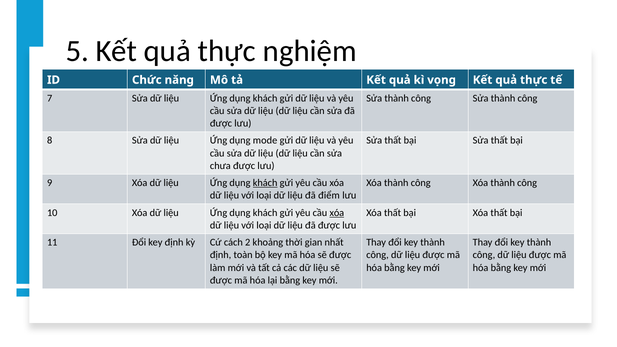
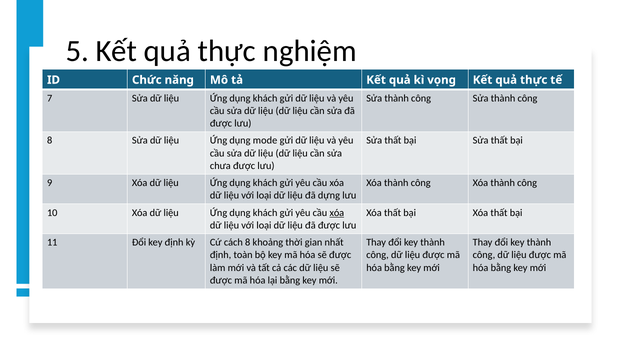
khách underline: present -> none (265, 183)
điểm: điểm -> dựng (329, 196)
cách 2: 2 -> 8 (248, 243)
